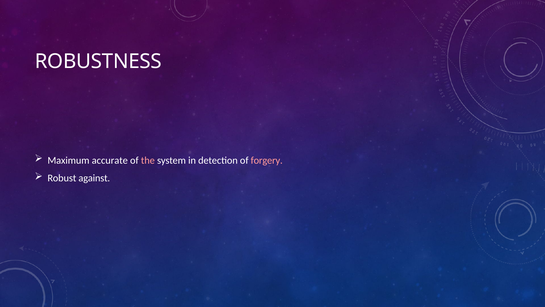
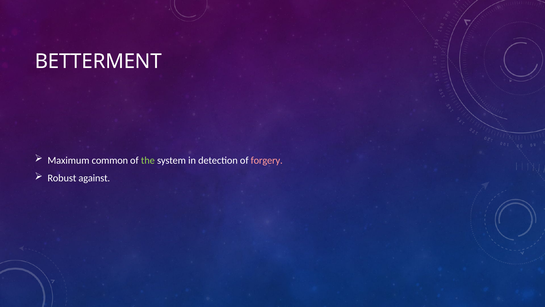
ROBUSTNESS: ROBUSTNESS -> BETTERMENT (98, 61)
accurate: accurate -> common (110, 160)
the colour: pink -> light green (148, 160)
